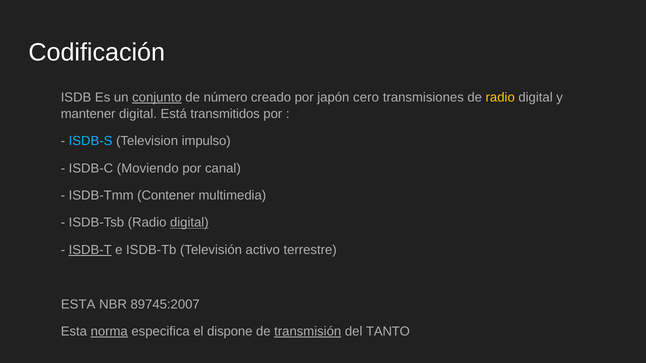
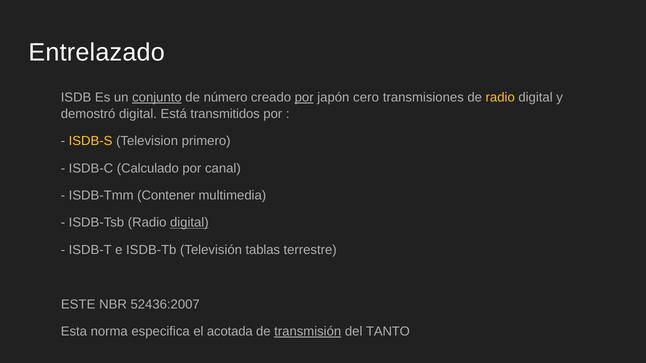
Codificación: Codificación -> Entrelazado (97, 52)
por underline: none -> present (304, 97)
mantener: mantener -> demostró (88, 114)
ISDB-S colour: light blue -> yellow (91, 141)
impulso: impulso -> primero (206, 141)
Moviendo: Moviendo -> Calculado (148, 168)
ISDB-T underline: present -> none (90, 250)
activo: activo -> tablas (263, 250)
ESTA: ESTA -> ESTE (78, 305)
89745:2007: 89745:2007 -> 52436:2007 (165, 305)
norma underline: present -> none (109, 332)
dispone: dispone -> acotada (230, 332)
